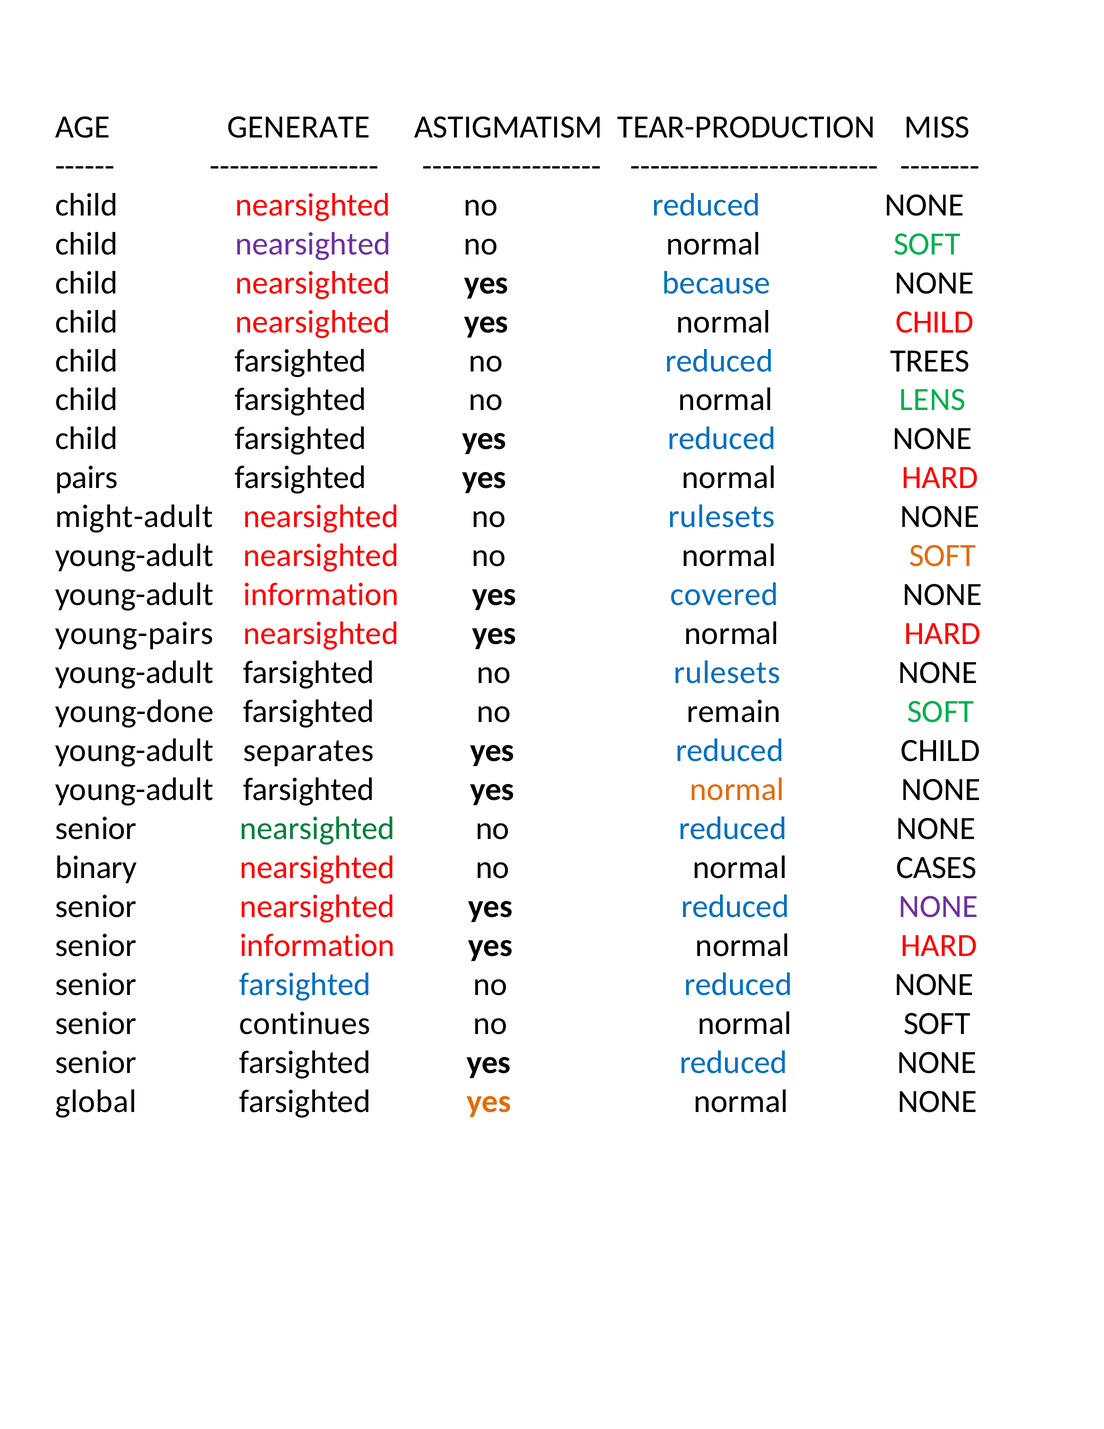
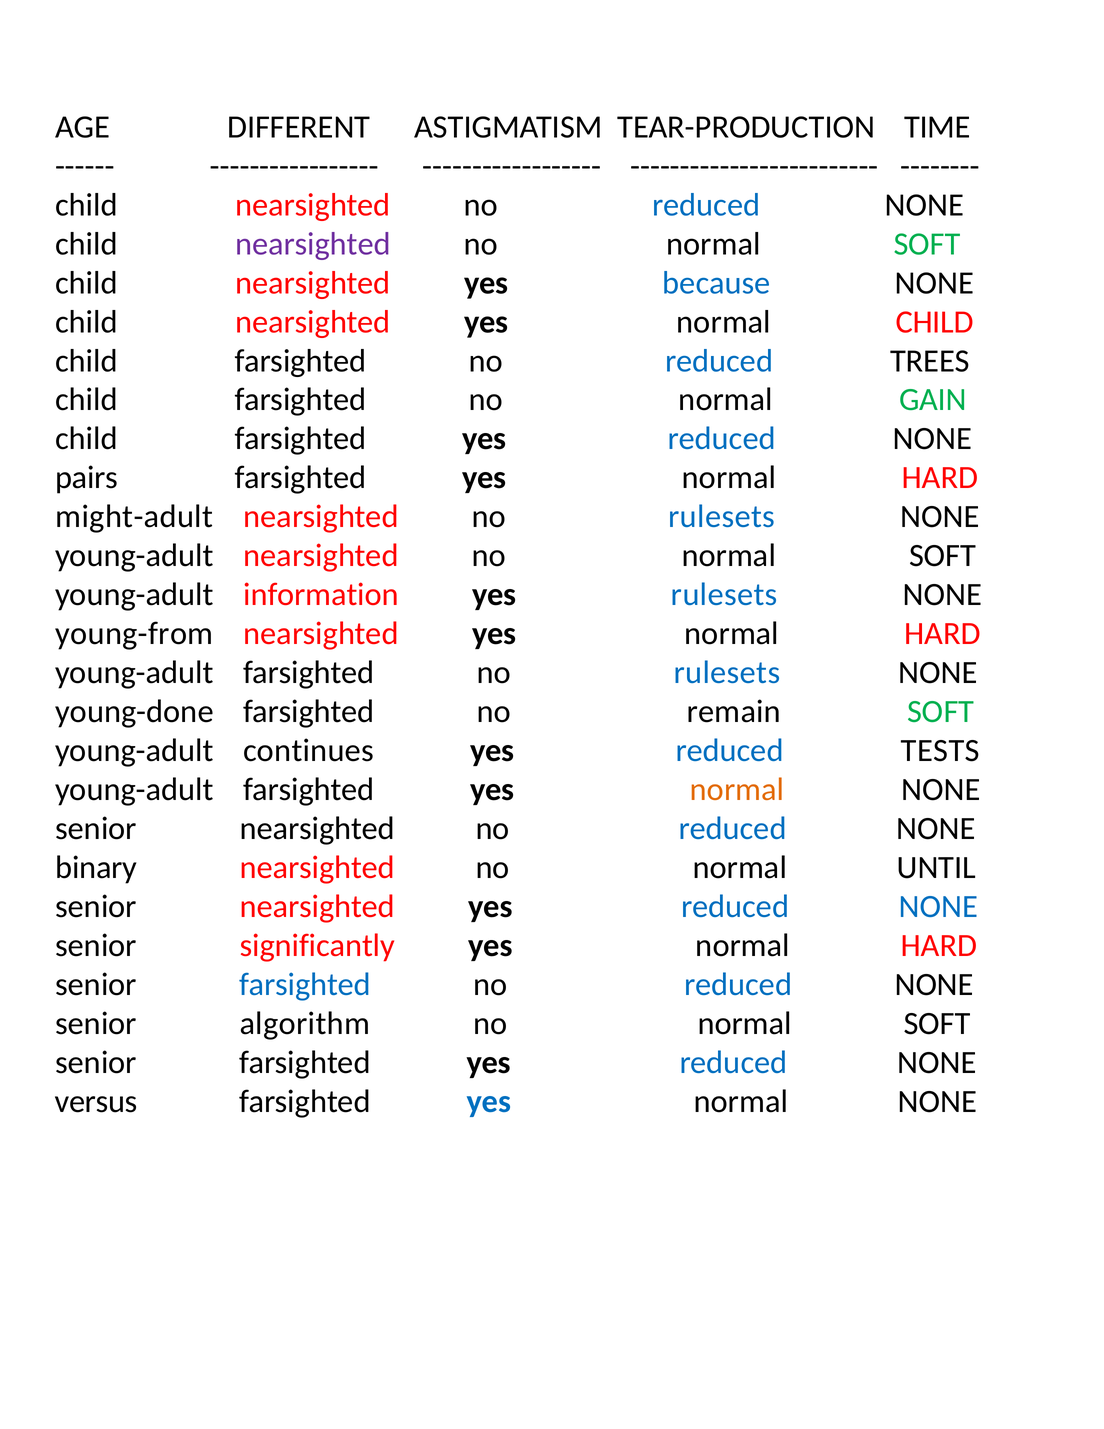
GENERATE: GENERATE -> DIFFERENT (299, 127)
MISS: MISS -> TIME (937, 127)
LENS: LENS -> GAIN (933, 400)
SOFT colour: orange -> black (943, 556)
yes covered: covered -> rulesets (724, 595)
young-pairs: young-pairs -> young-from (134, 633)
separates: separates -> continues (309, 750)
reduced CHILD: CHILD -> TESTS (940, 750)
nearsighted colour: green -> black (317, 828)
CASES: CASES -> UNTIL (936, 867)
NONE colour: purple -> blue (939, 906)
senior information: information -> significantly (317, 945)
continues: continues -> algorithm (305, 1023)
global: global -> versus (96, 1101)
yes colour: orange -> blue (489, 1101)
